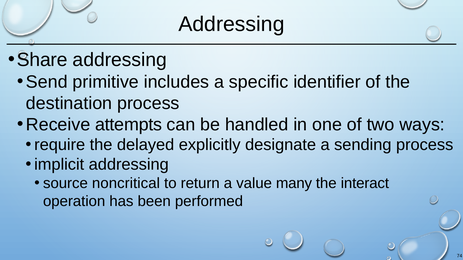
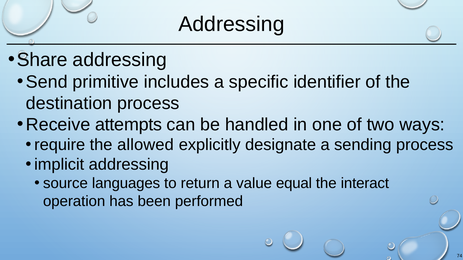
delayed: delayed -> allowed (145, 145)
noncritical: noncritical -> languages (126, 184)
many: many -> equal (294, 184)
